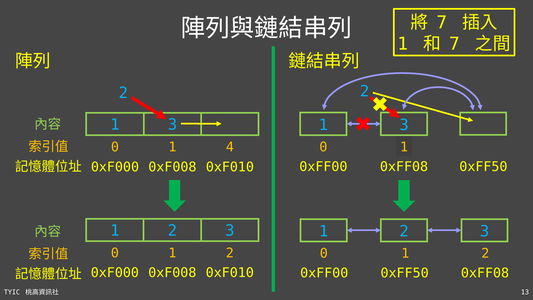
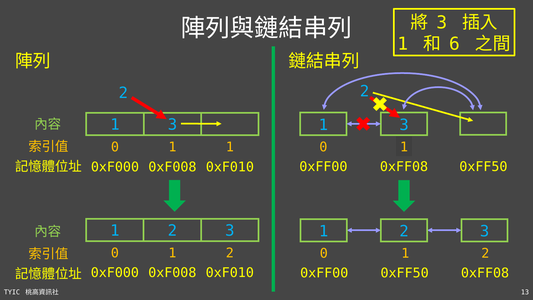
7: 7 -> 3 (442, 23)
7: 7 -> 6 (455, 44)
4: 4 -> 1 (230, 147)
